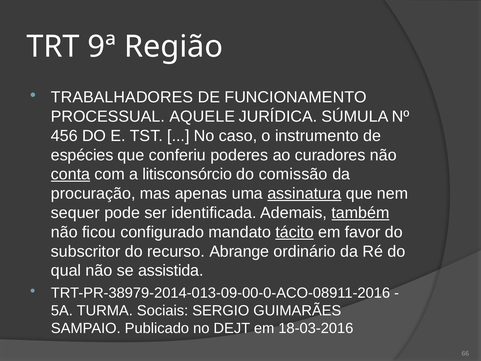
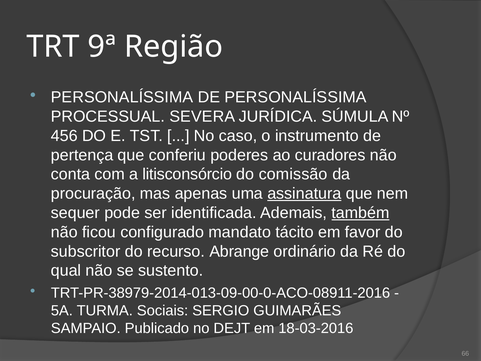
TRABALHADORES: TRABALHADORES -> PERSONALÍSSIMA (122, 97)
DE FUNCIONAMENTO: FUNCIONAMENTO -> PERSONALÍSSIMA (296, 97)
AQUELE: AQUELE -> SEVERA (202, 117)
espécies: espécies -> pertença (82, 155)
conta underline: present -> none (71, 174)
tácito underline: present -> none (295, 232)
assistida: assistida -> sustento (171, 270)
